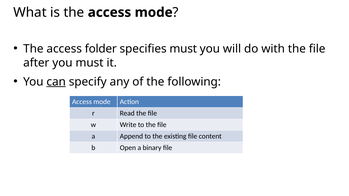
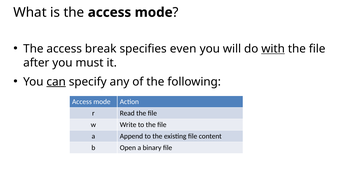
folder: folder -> break (101, 49)
specifies must: must -> even (183, 49)
with underline: none -> present (273, 49)
